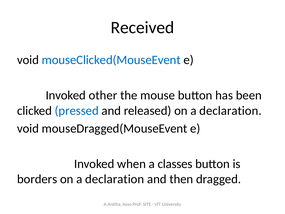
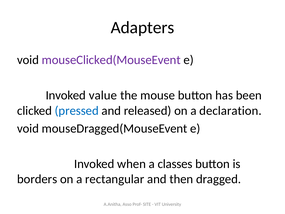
Received: Received -> Adapters (142, 28)
mouseClicked(MouseEvent colour: blue -> purple (111, 60)
other: other -> value (103, 95)
declaration: declaration -> rectangular (115, 179)
